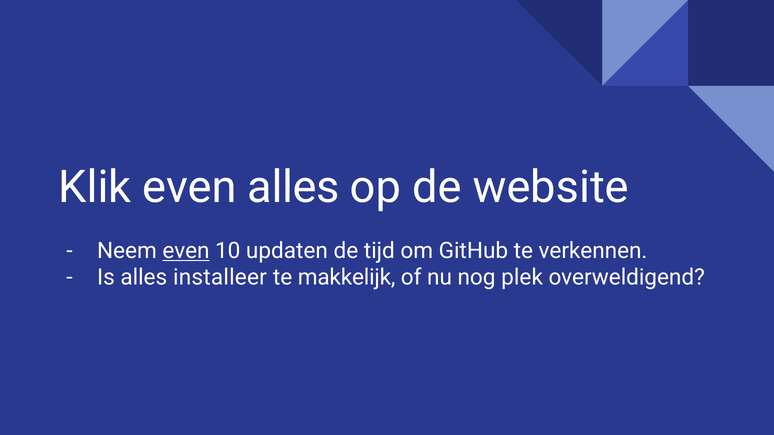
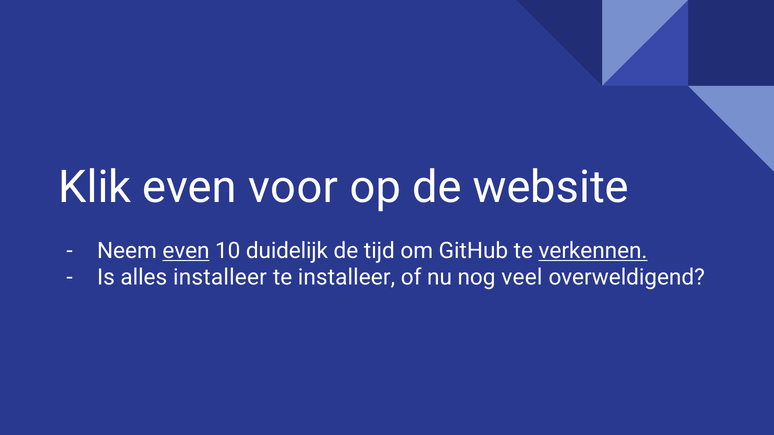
even alles: alles -> voor (293, 188)
updaten: updaten -> duidelijk (287, 251)
verkennen underline: none -> present (593, 251)
te makkelijk: makkelijk -> installeer (346, 278)
plek: plek -> veel (522, 278)
